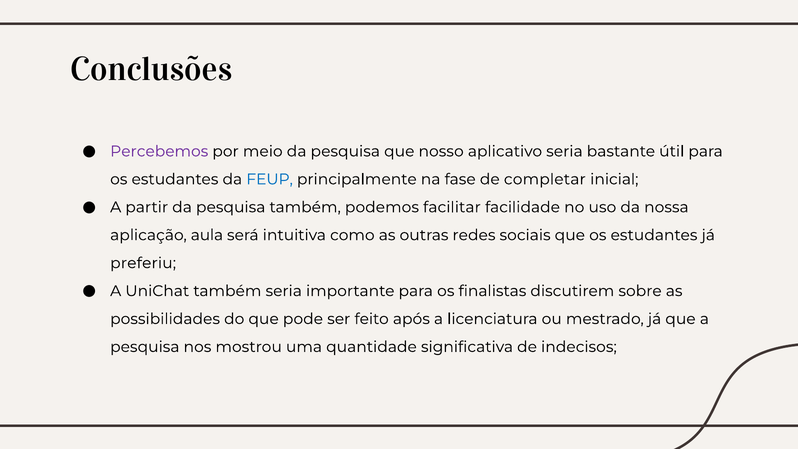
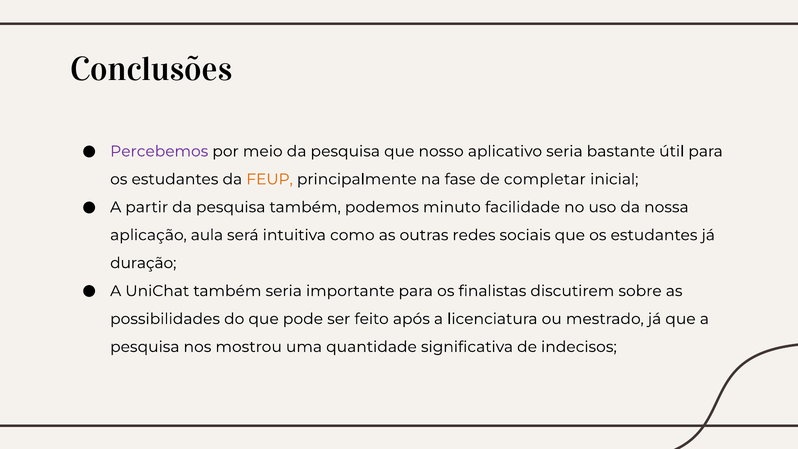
FEUP colour: blue -> orange (270, 179)
facilitar: facilitar -> minuto (452, 207)
preferiu: preferiu -> duração (143, 263)
